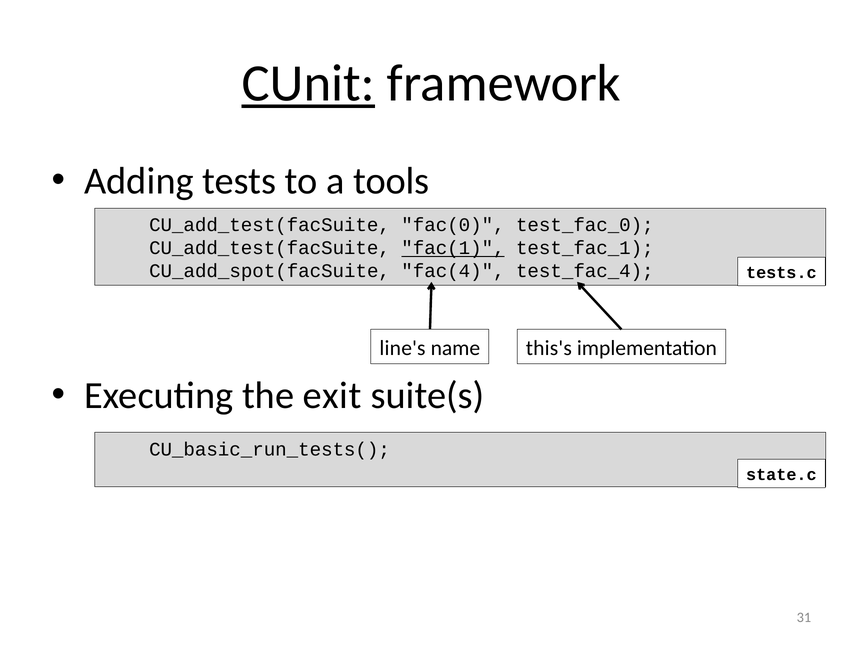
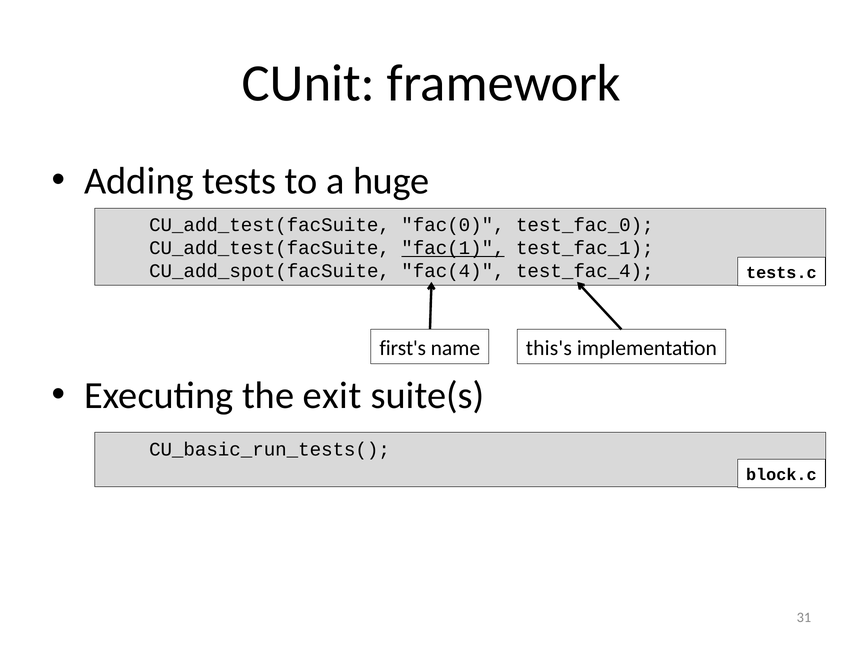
CUnit underline: present -> none (308, 84)
tools: tools -> huge (391, 181)
line's: line's -> first's (403, 348)
state.c: state.c -> block.c (781, 475)
